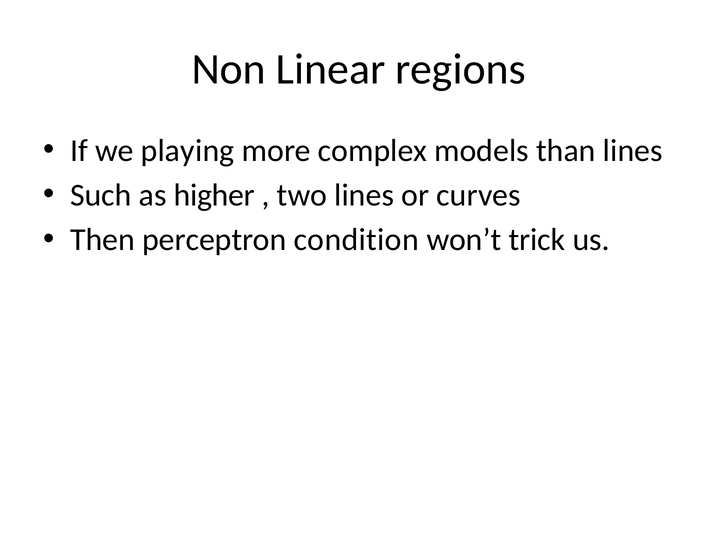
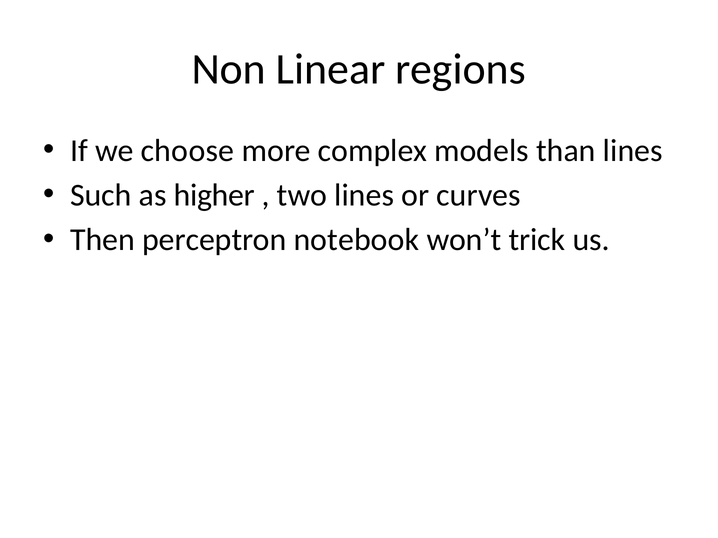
playing: playing -> choose (187, 151)
condition: condition -> notebook (356, 240)
